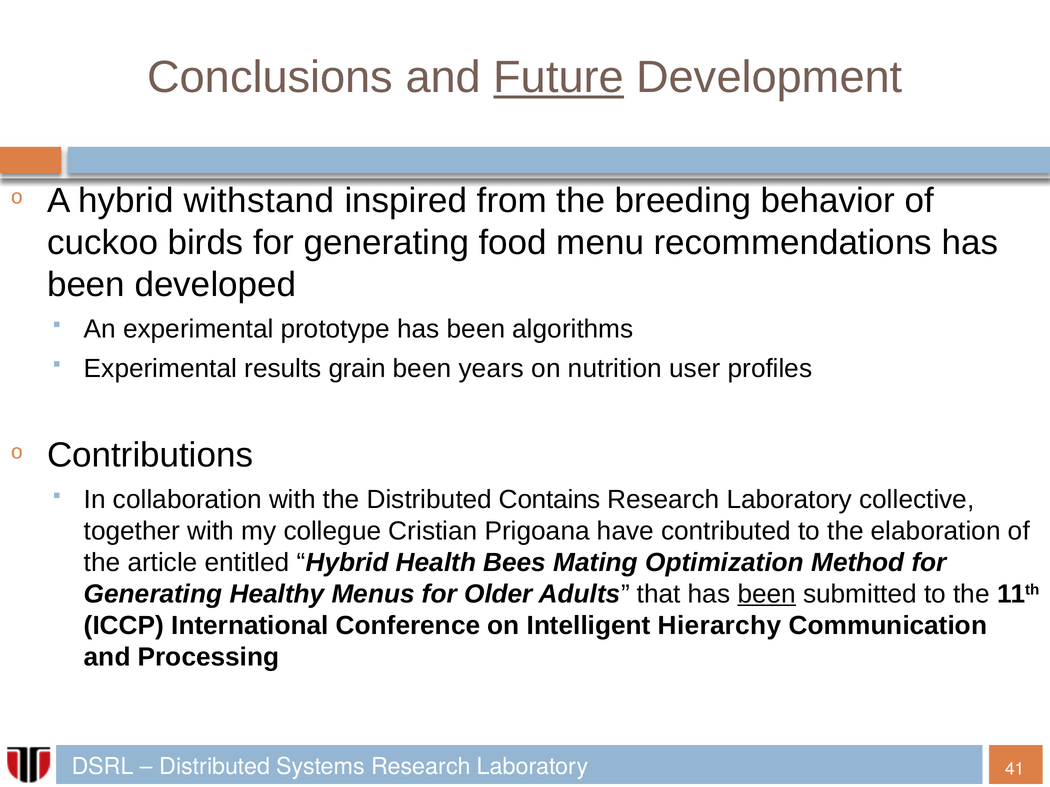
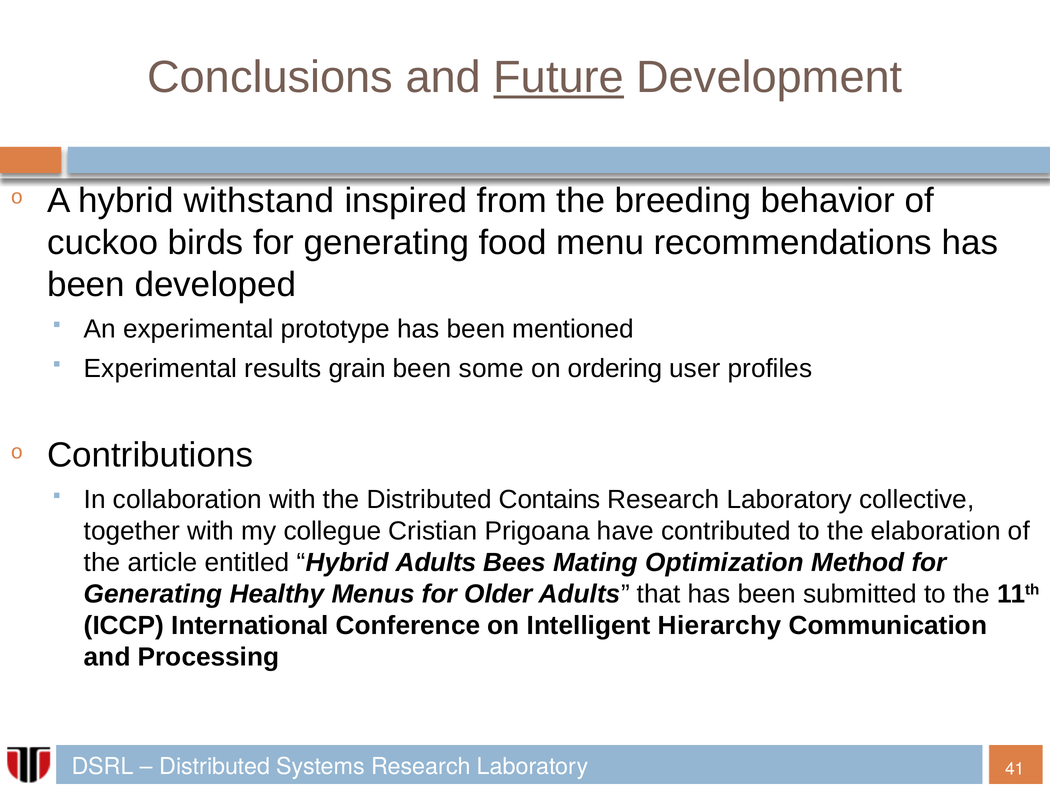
algorithms: algorithms -> mentioned (573, 329)
years: years -> some (491, 369)
nutrition: nutrition -> ordering (615, 369)
Hybrid Health: Health -> Adults (436, 563)
been underline: present -> none (767, 594)
